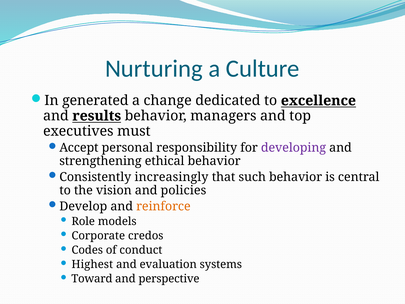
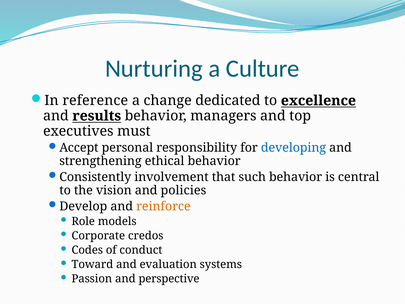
generated: generated -> reference (95, 101)
developing colour: purple -> blue (294, 148)
increasingly: increasingly -> involvement (172, 177)
Highest: Highest -> Toward (92, 264)
Toward: Toward -> Passion (92, 279)
